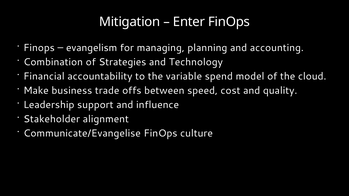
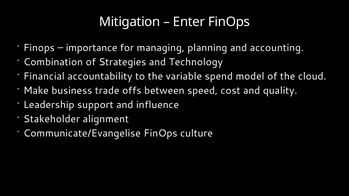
evangelism: evangelism -> importance (92, 48)
